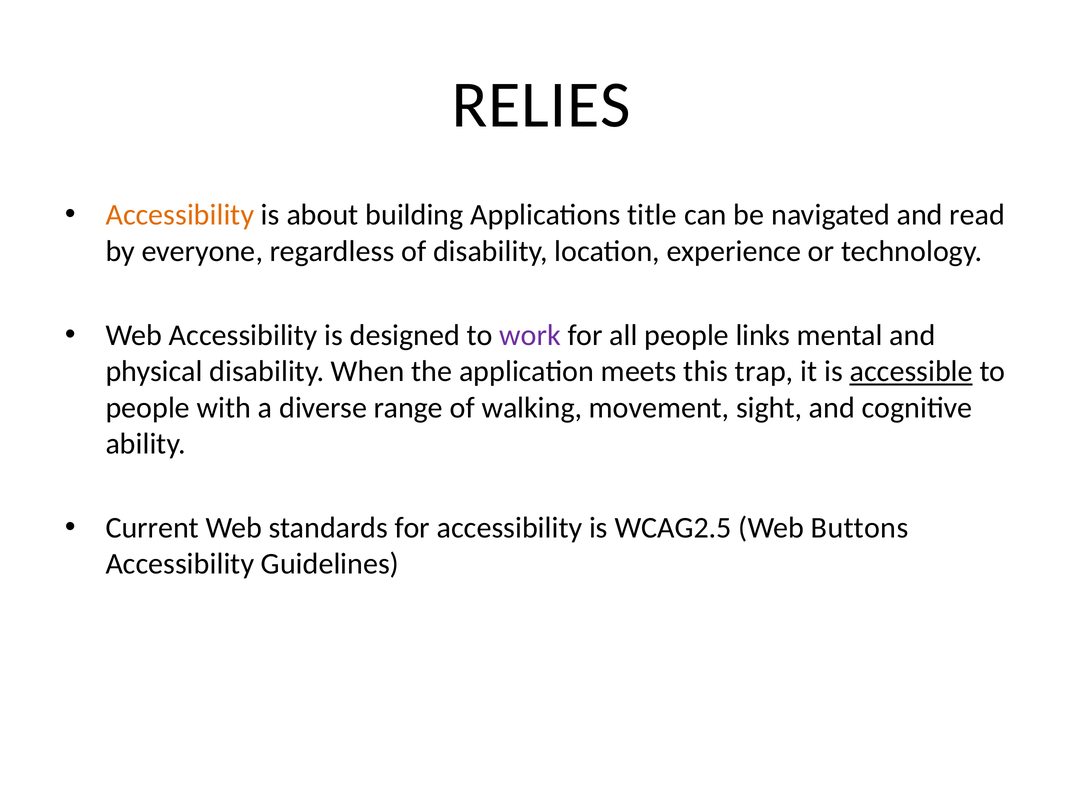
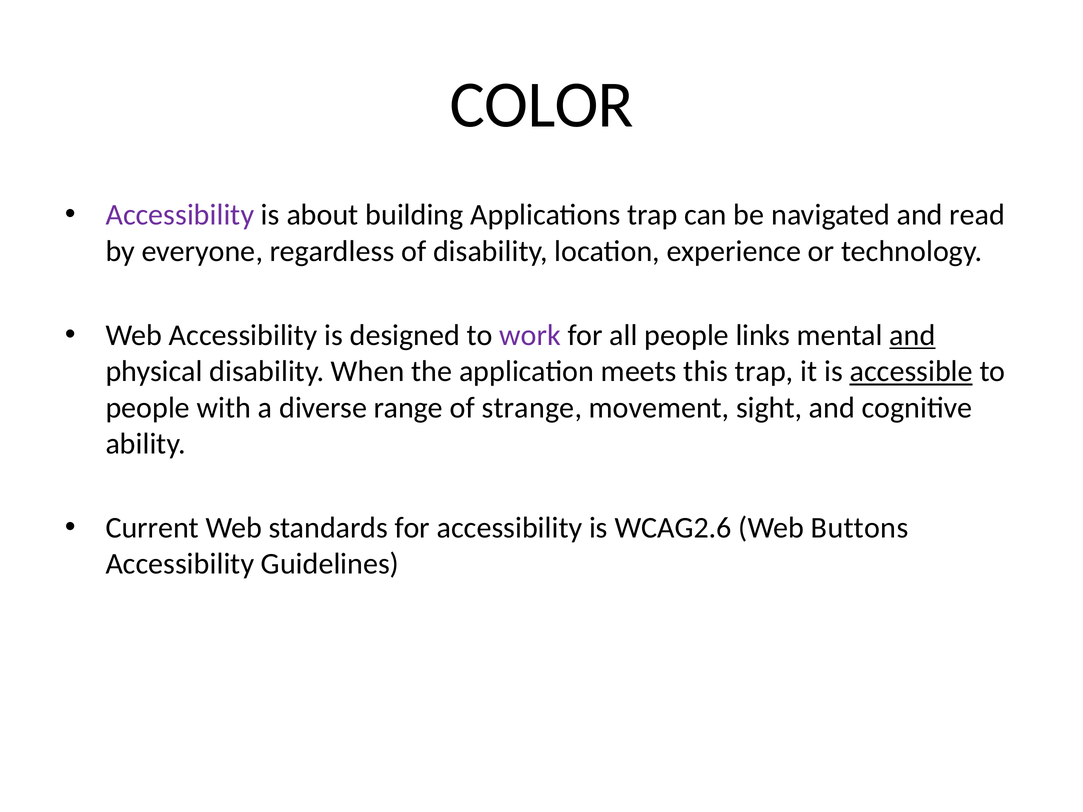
RELIES: RELIES -> COLOR (542, 105)
Accessibility colour: orange -> purple (180, 215)
Applications title: title -> trap (652, 215)
and underline: none -> present (912, 335)
walking: walking -> strange (532, 408)
WCAG2.5: WCAG2.5 -> WCAG2.6 (673, 528)
